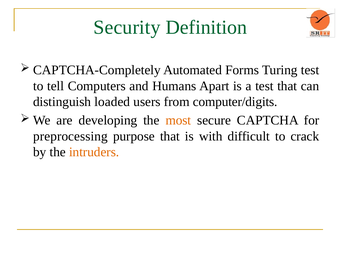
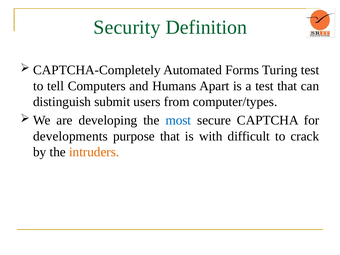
loaded: loaded -> submit (112, 102)
computer/digits: computer/digits -> computer/types (235, 102)
most colour: orange -> blue (178, 120)
preprocessing: preprocessing -> developments (70, 136)
